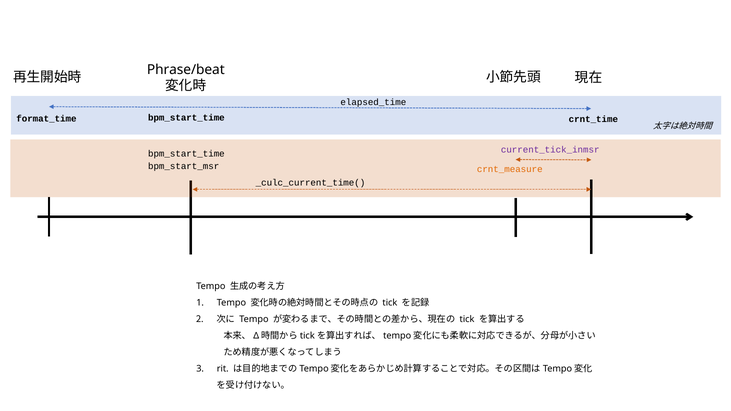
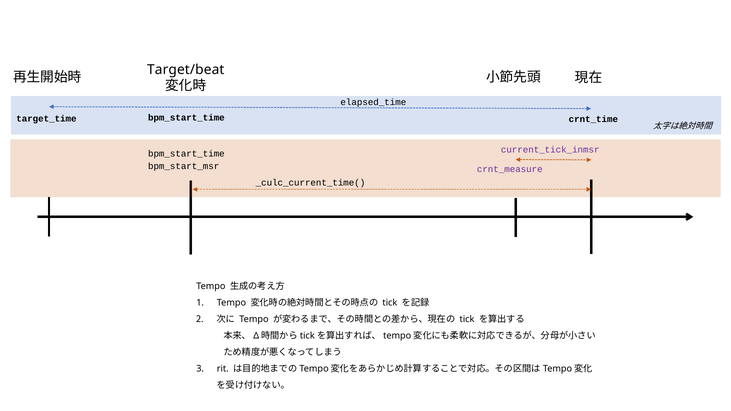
Phrase/beat: Phrase/beat -> Target/beat (186, 70)
format_time: format_time -> target_time (46, 119)
crnt_measure colour: orange -> purple (510, 170)
